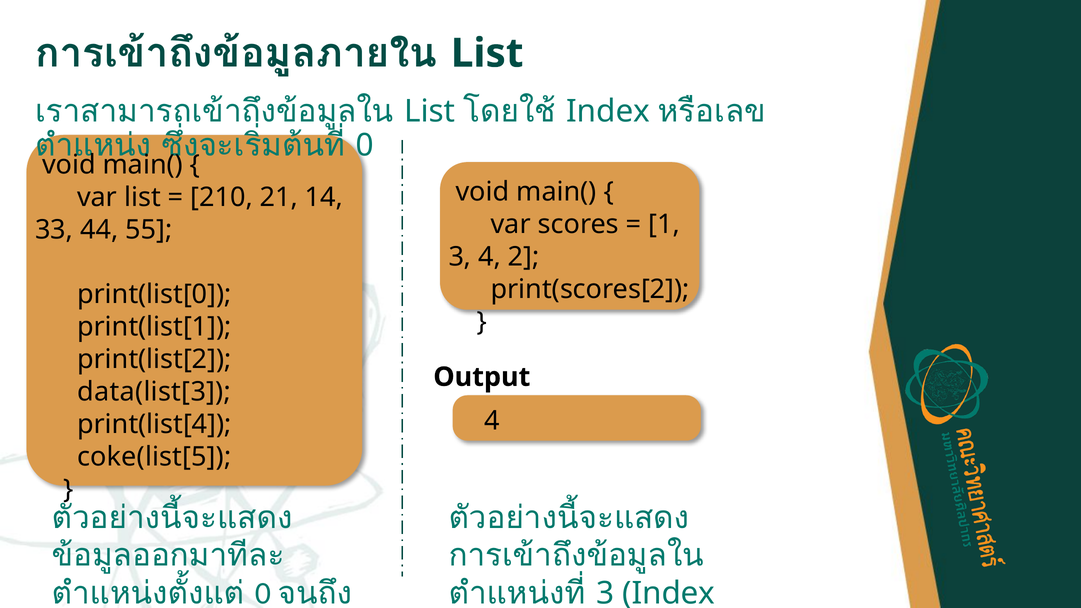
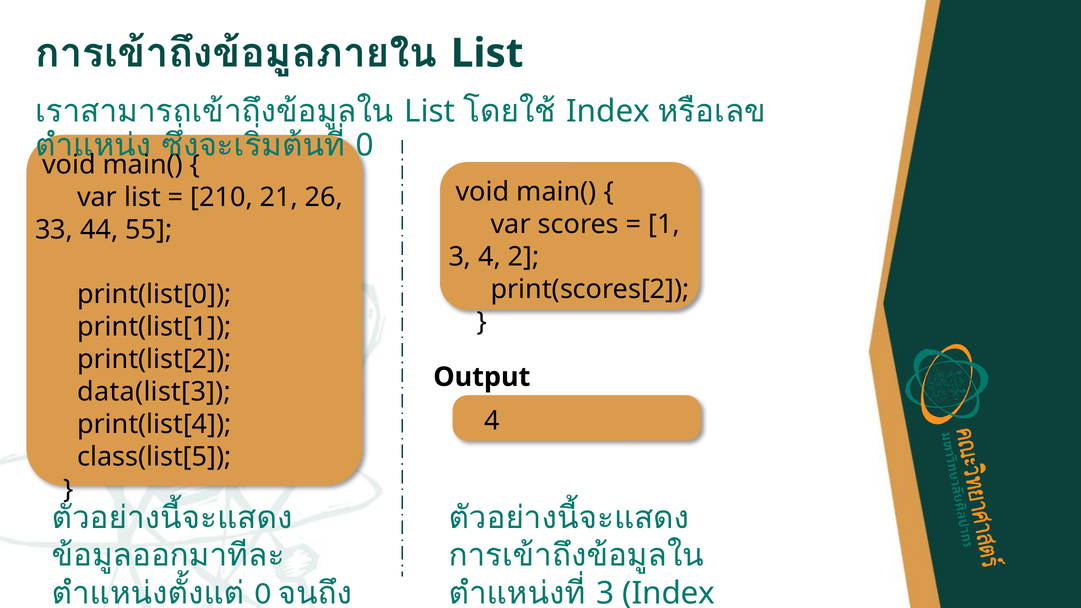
14: 14 -> 26 (324, 197)
coke(list[5: coke(list[5 -> class(list[5 (154, 457)
